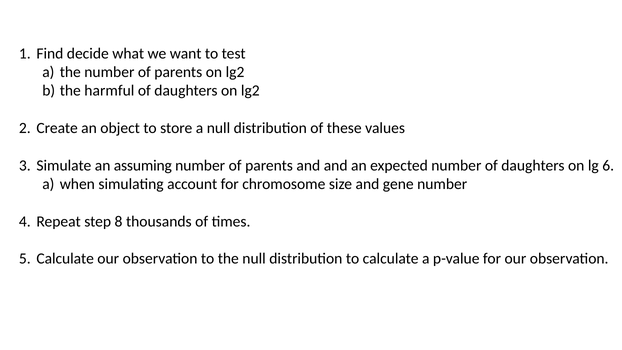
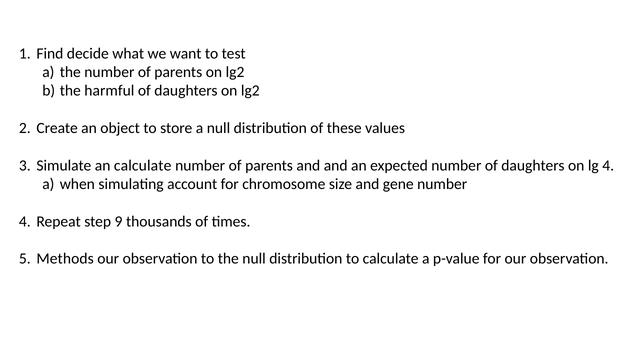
an assuming: assuming -> calculate (143, 165)
lg 6: 6 -> 4 (608, 165)
8: 8 -> 9 (119, 221)
Calculate: Calculate -> Methods (65, 259)
